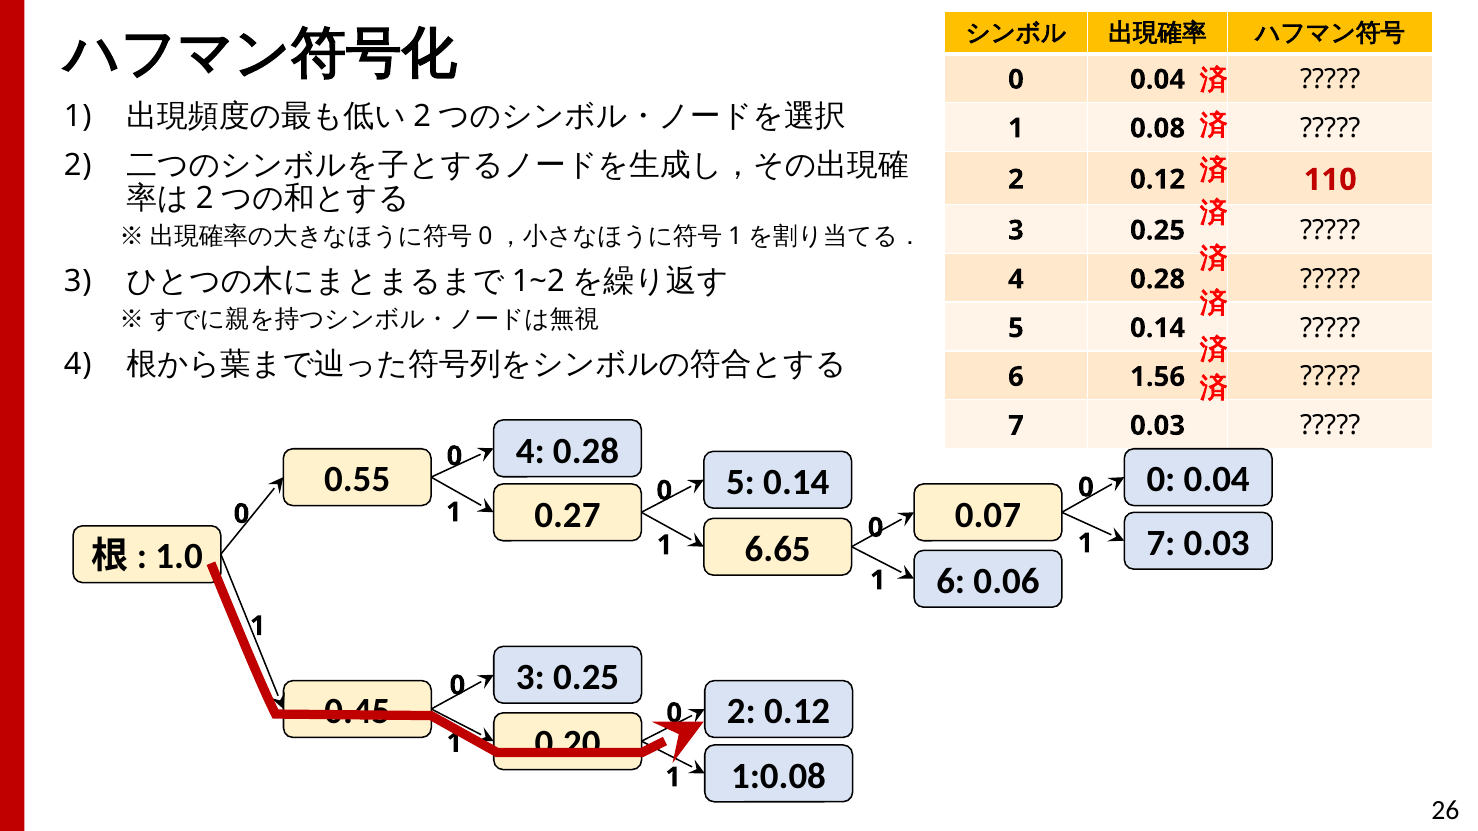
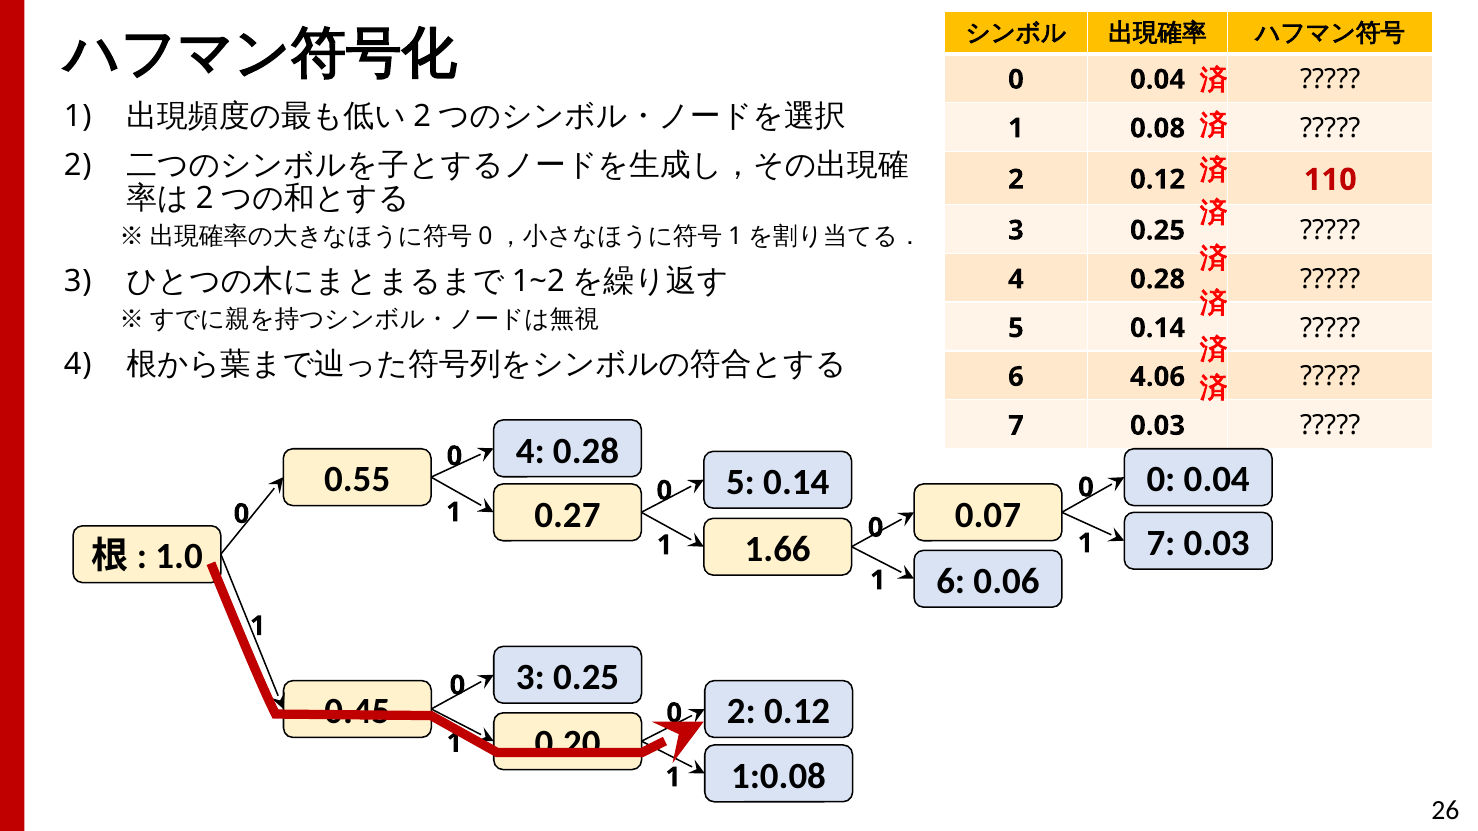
1.56: 1.56 -> 4.06 (1158, 377)
6.65: 6.65 -> 1.66 (778, 550)
